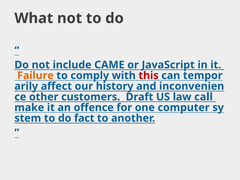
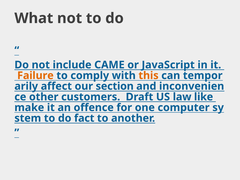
this colour: red -> orange (149, 76)
history: history -> section (115, 86)
call: call -> like (204, 97)
